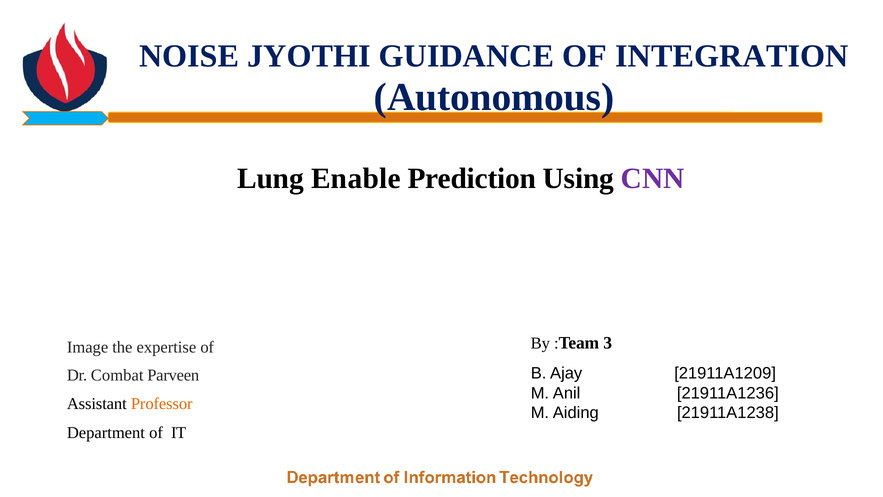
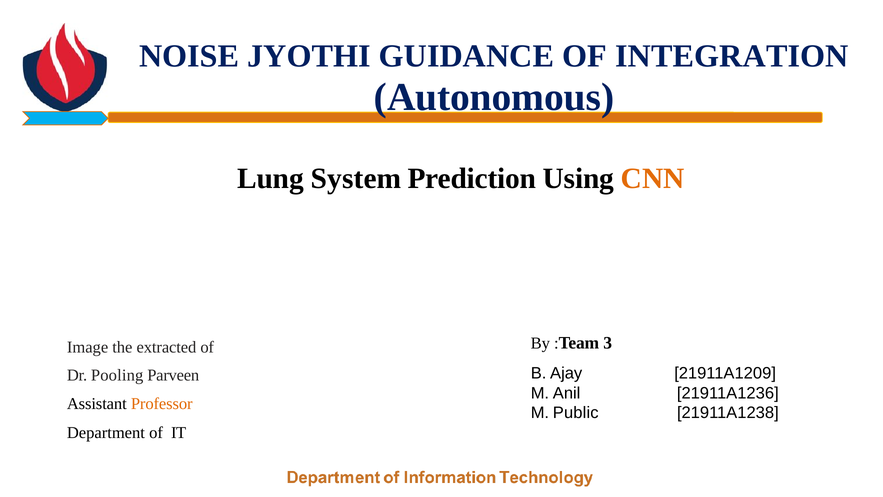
Enable: Enable -> System (356, 179)
CNN colour: purple -> orange (653, 179)
expertise: expertise -> extracted (166, 347)
Combat: Combat -> Pooling (117, 375)
Aiding: Aiding -> Public (576, 413)
